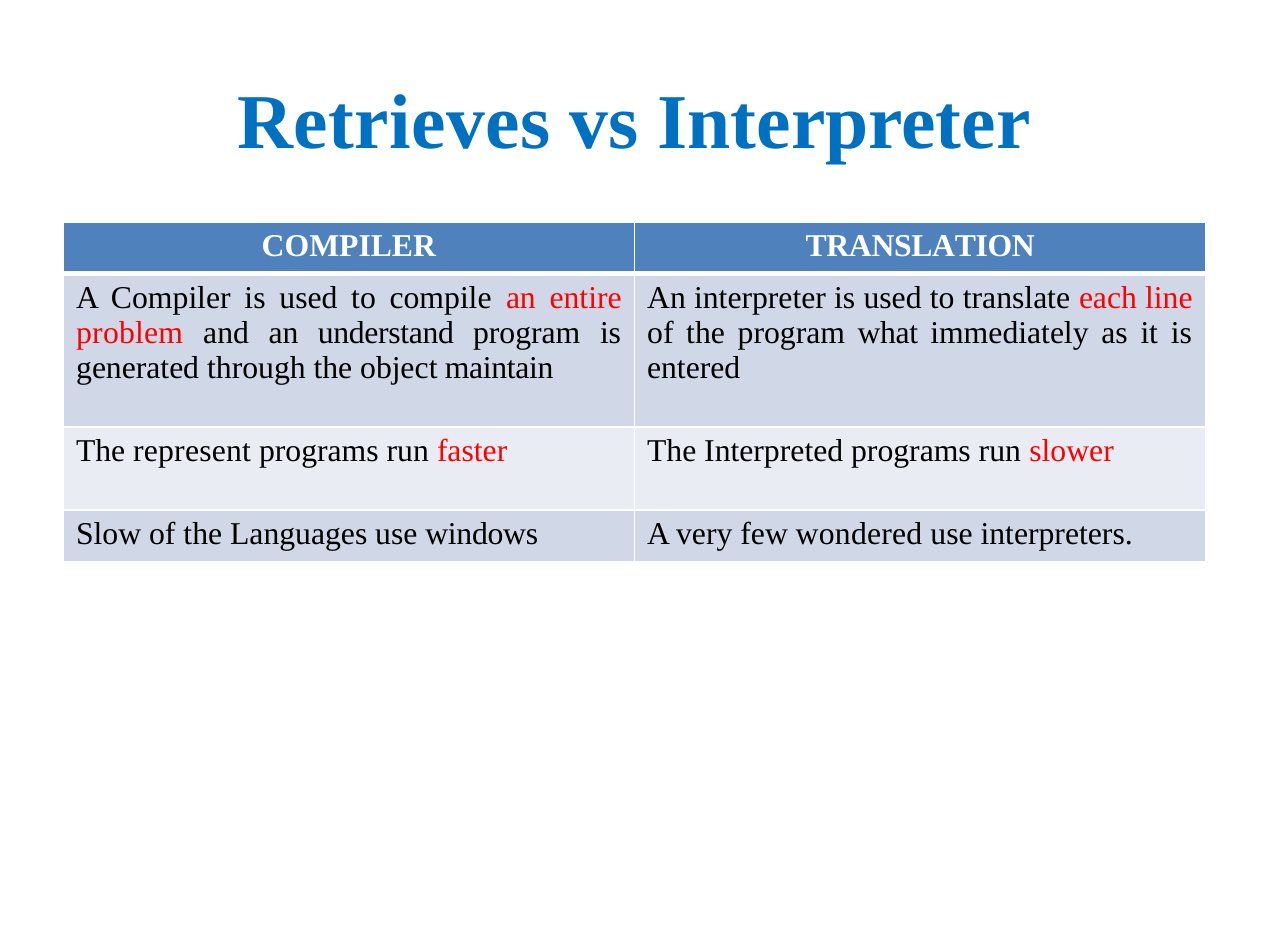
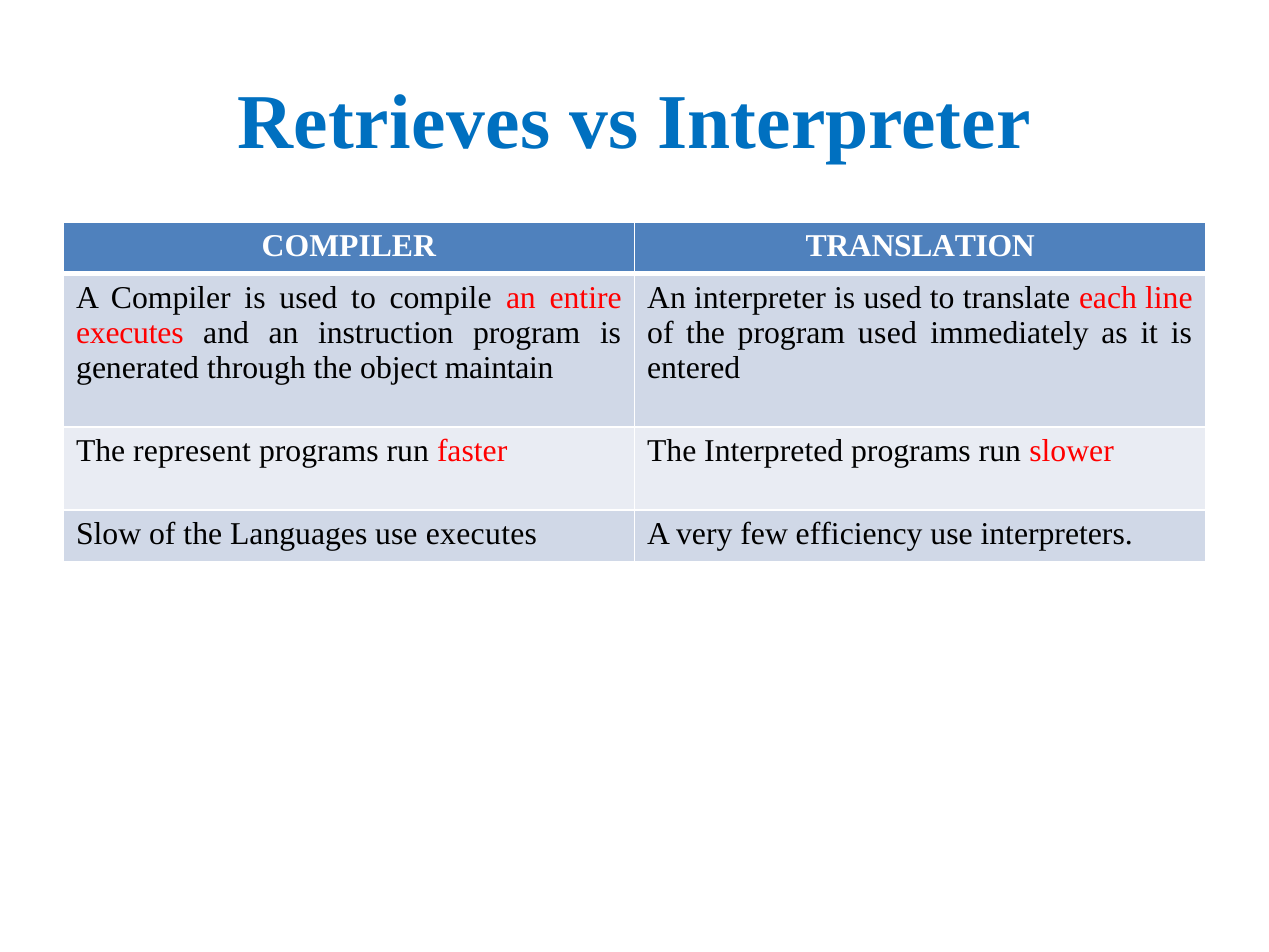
problem: problem -> executes (130, 333)
understand: understand -> instruction (386, 333)
program what: what -> used (888, 333)
use windows: windows -> executes (481, 534)
wondered: wondered -> efficiency (859, 534)
